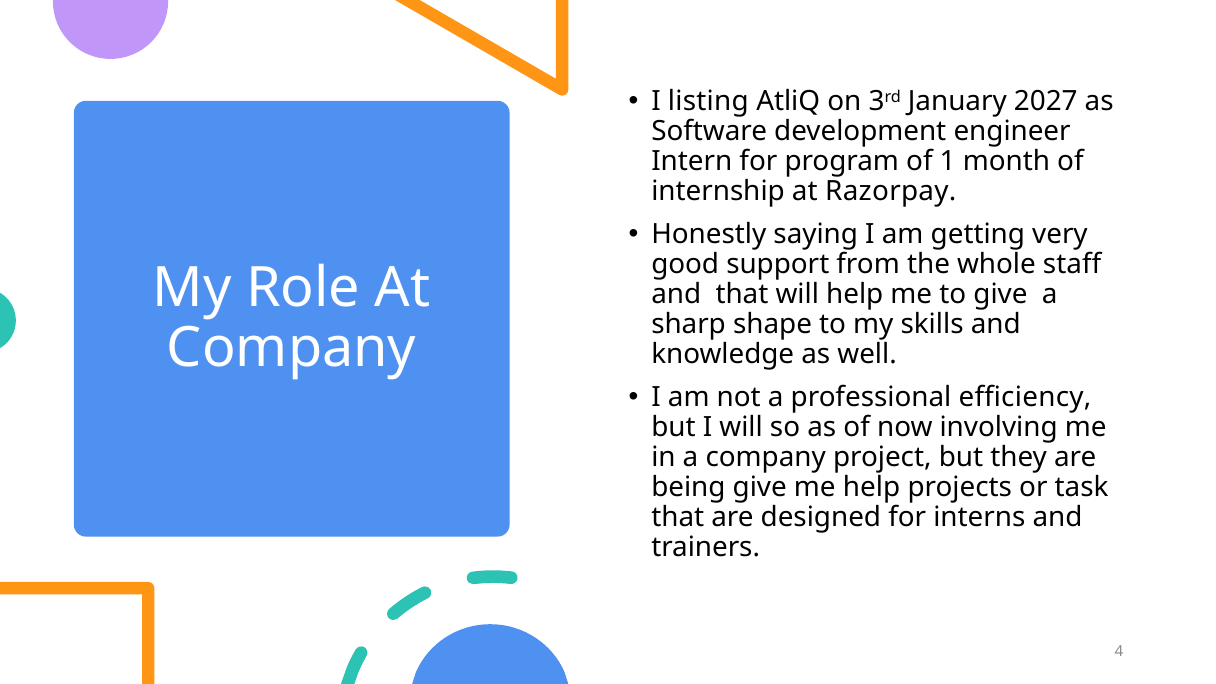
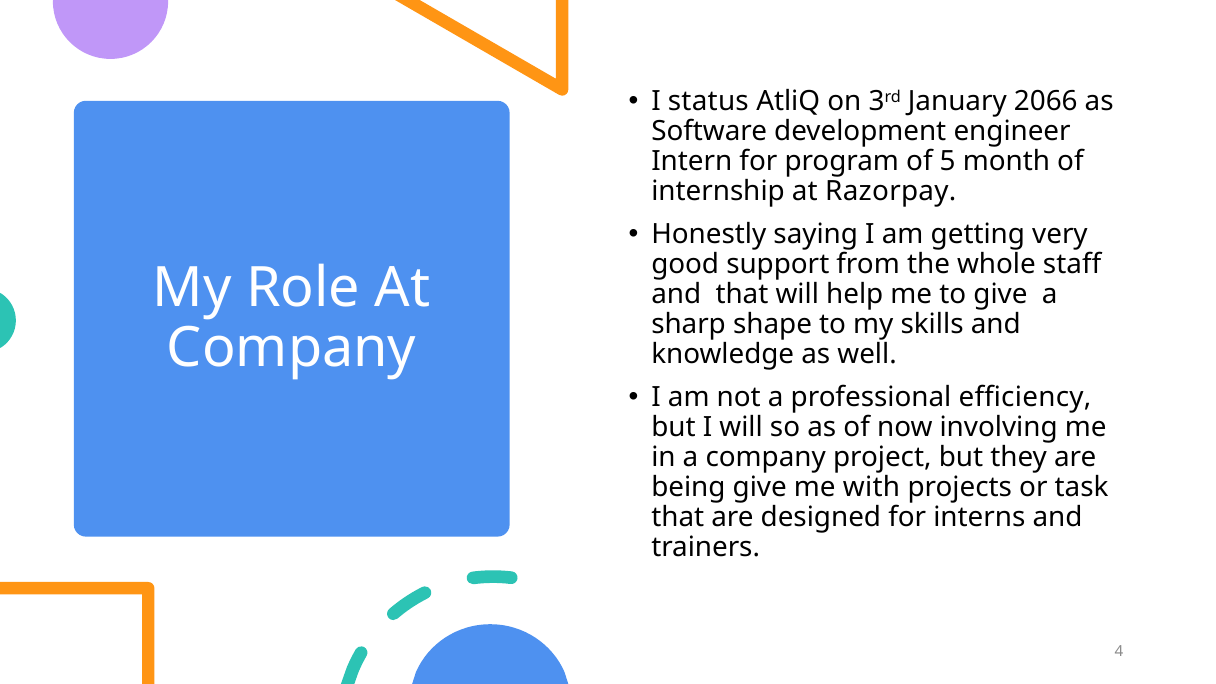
listing: listing -> status (708, 101)
2027: 2027 -> 2066 (1046, 101)
1: 1 -> 5 (948, 161)
me help: help -> with (872, 487)
